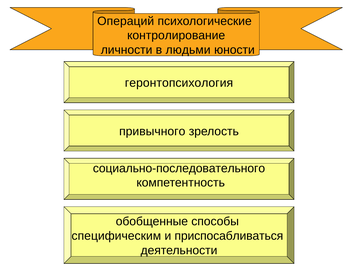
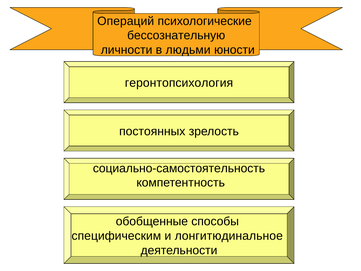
контролирование: контролирование -> бессознательную (176, 35)
привычного: привычного -> постоянных (152, 131)
социально-последовательного: социально-последовательного -> социально-самостоятельность (179, 168)
приспосабливаться: приспосабливаться -> лонгитюдинальное (229, 236)
